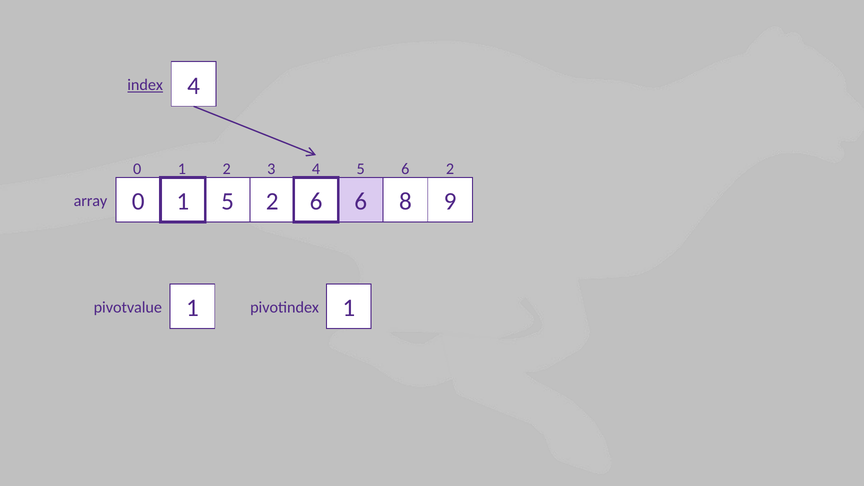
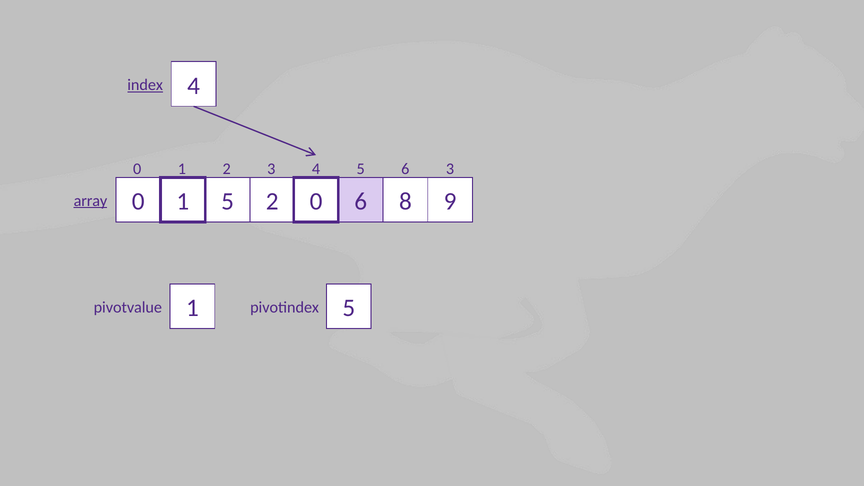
6 2: 2 -> 3 (450, 169)
1 6: 6 -> 0 (316, 202)
array underline: none -> present (90, 201)
pivotvalue 1: 1 -> 5 (349, 308)
